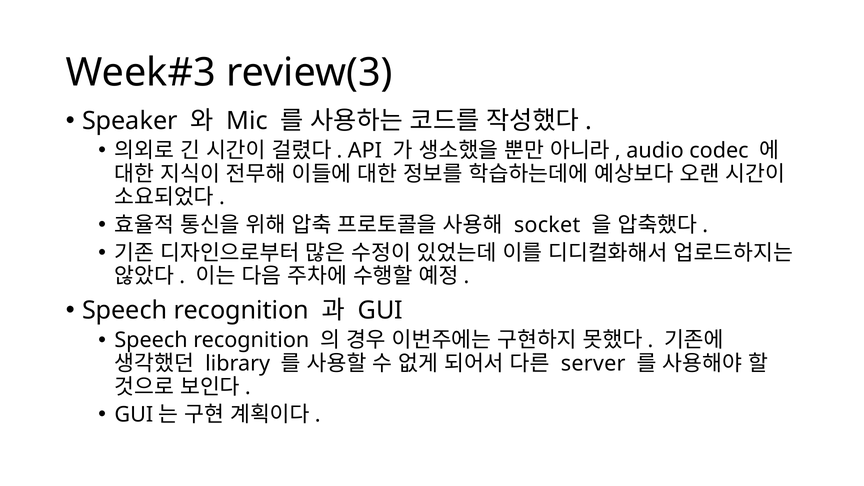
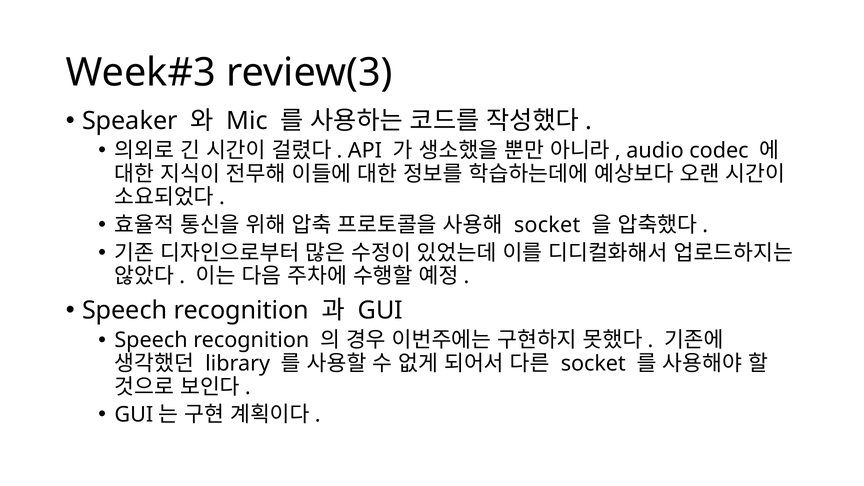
server: server -> socket (593, 364)
